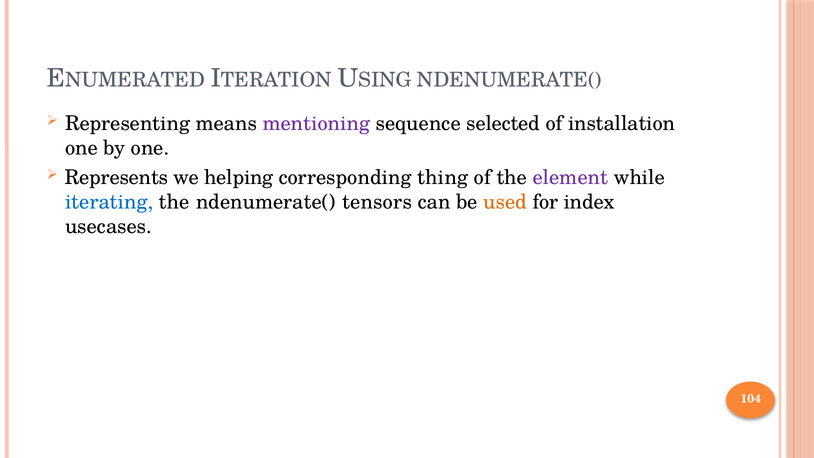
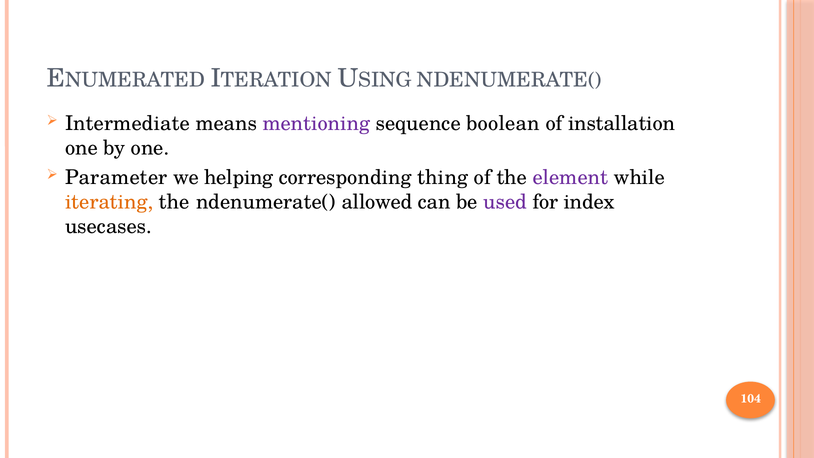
Representing: Representing -> Intermediate (127, 123)
selected: selected -> boolean (503, 123)
Represents: Represents -> Parameter (116, 177)
iterating colour: blue -> orange (109, 202)
tensors: tensors -> allowed (377, 202)
used colour: orange -> purple (505, 202)
